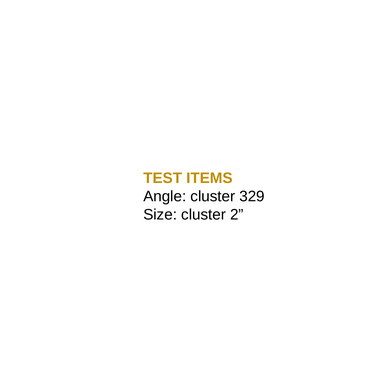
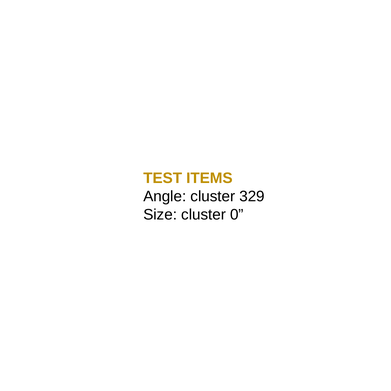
2: 2 -> 0 (237, 214)
